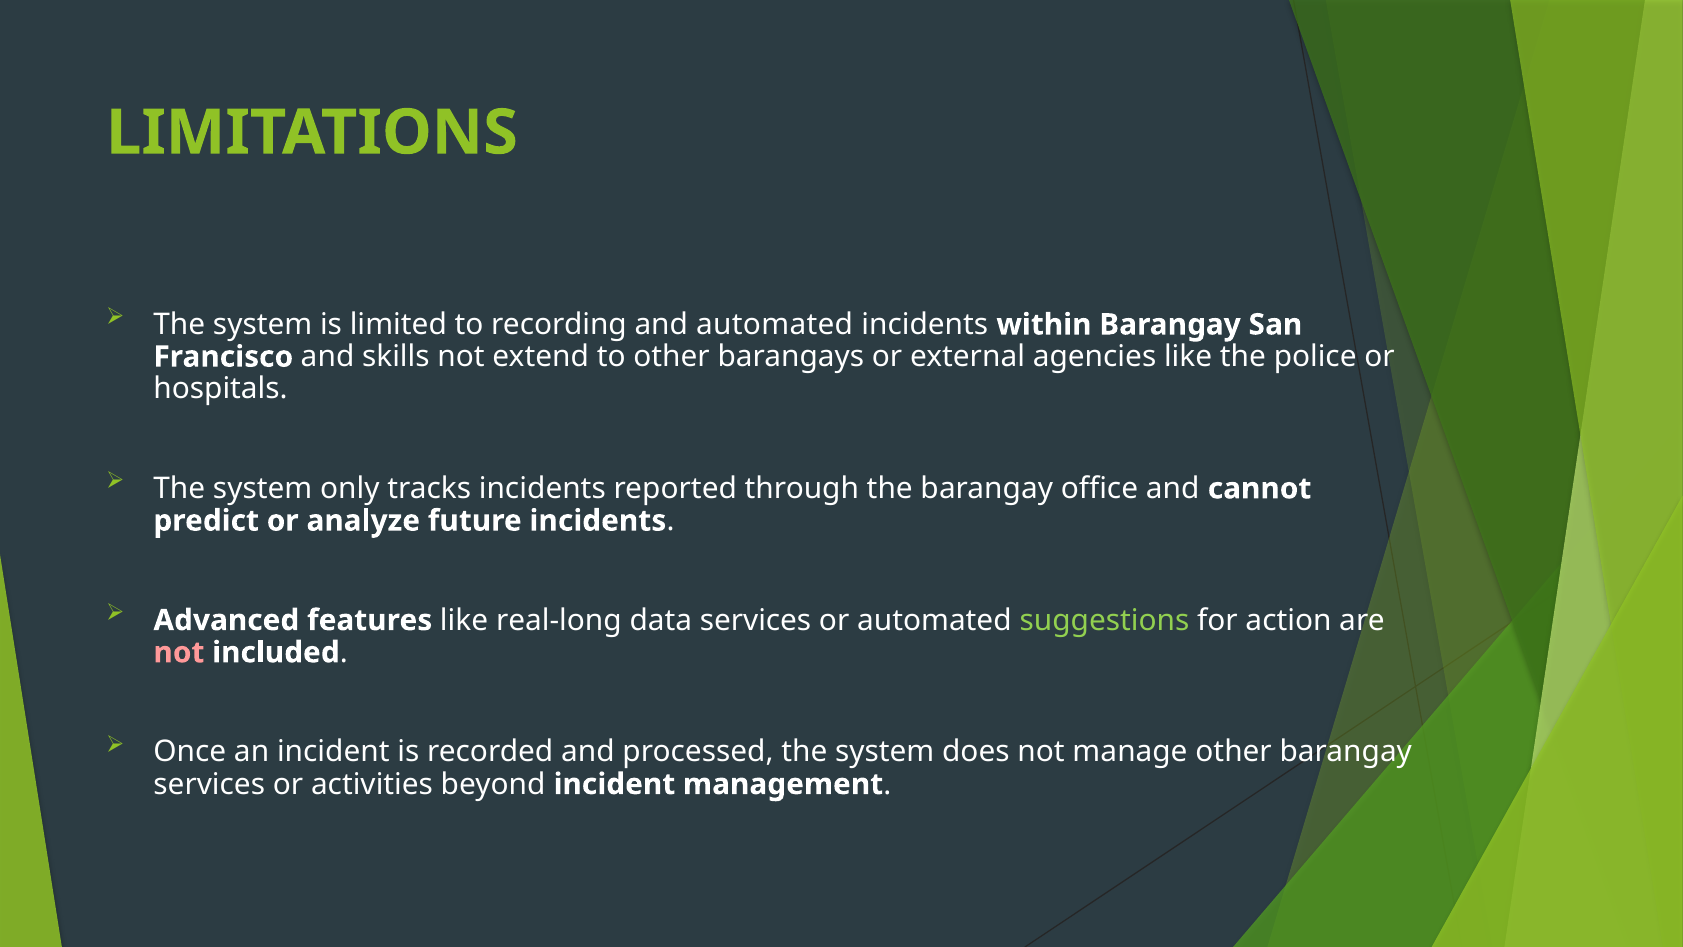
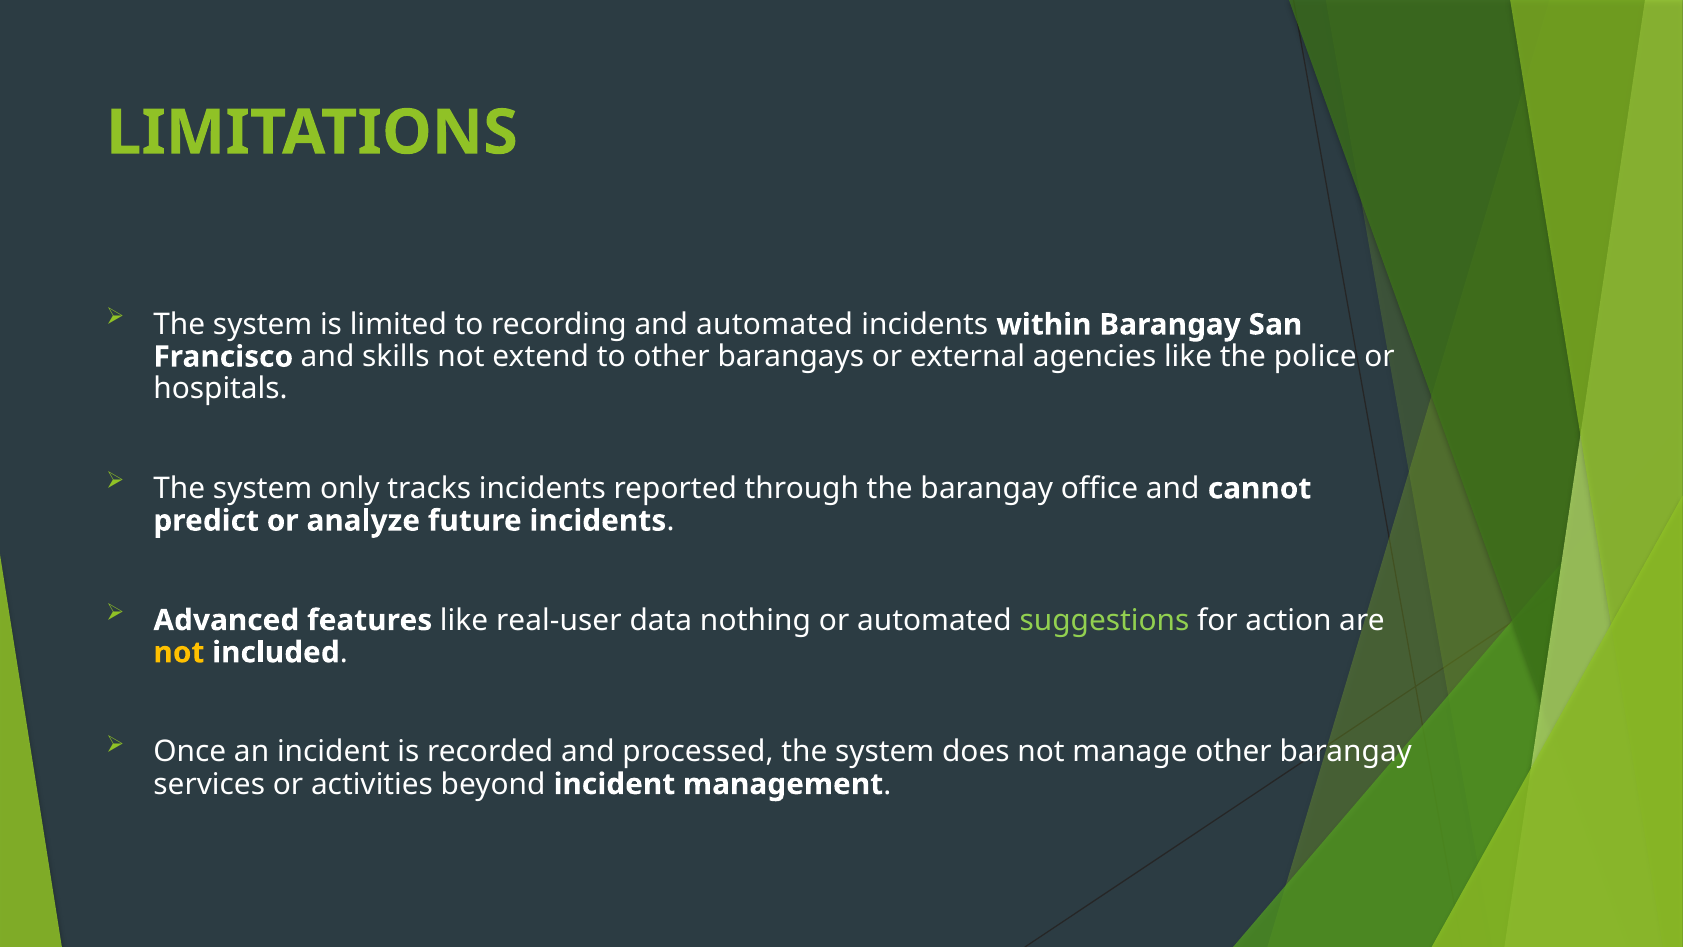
real-long: real-long -> real-user (559, 620)
data services: services -> nothing (756, 620)
not colour: pink -> yellow (179, 652)
